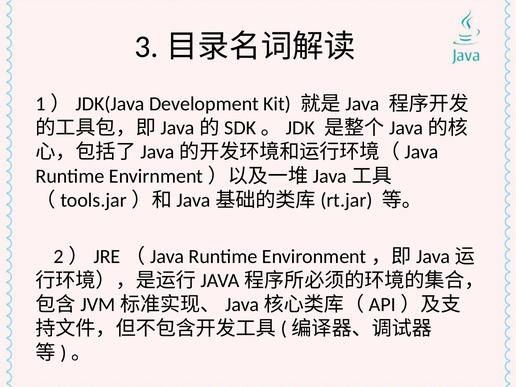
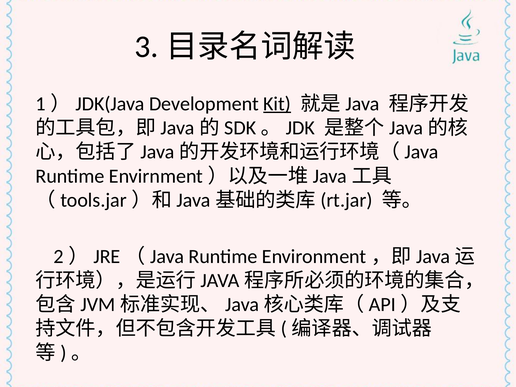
Kit underline: none -> present (277, 104)
